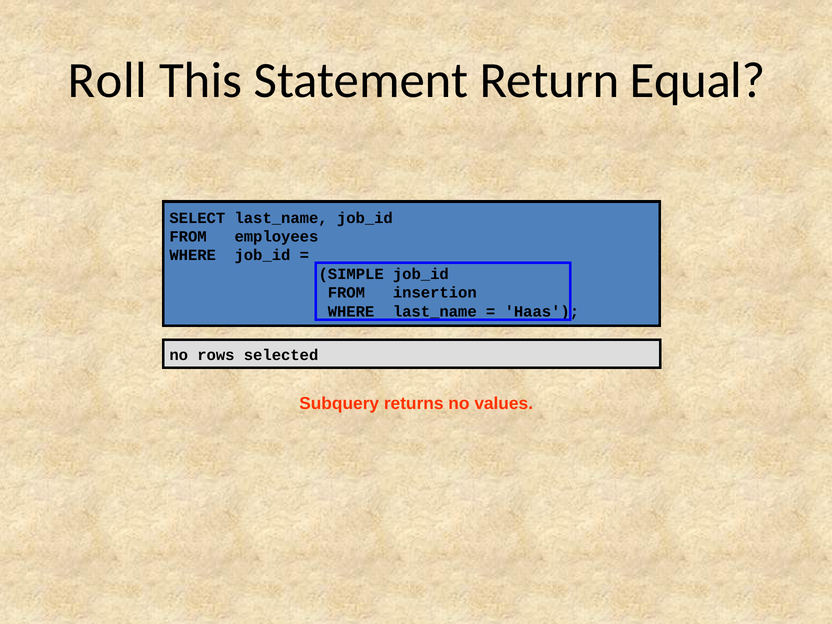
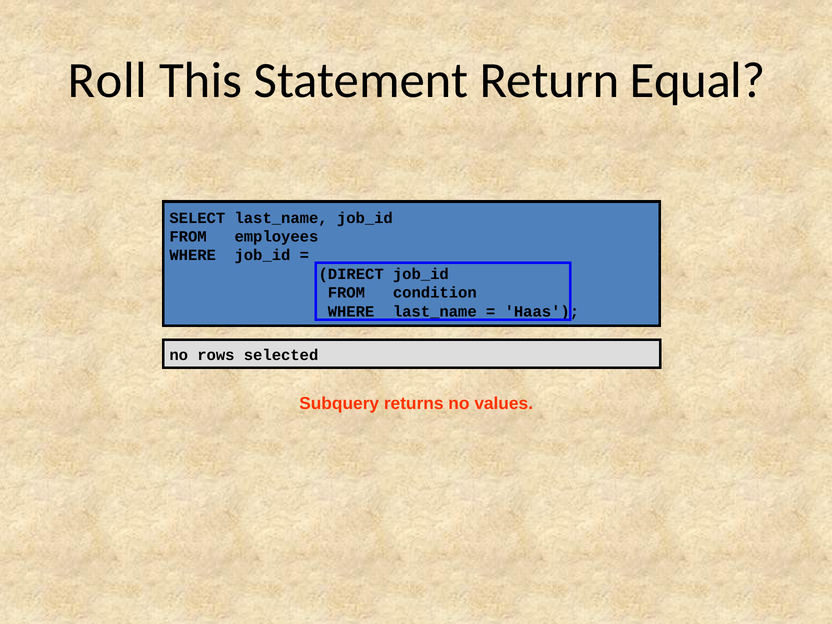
SIMPLE: SIMPLE -> DIRECT (351, 274)
insertion: insertion -> condition (435, 293)
